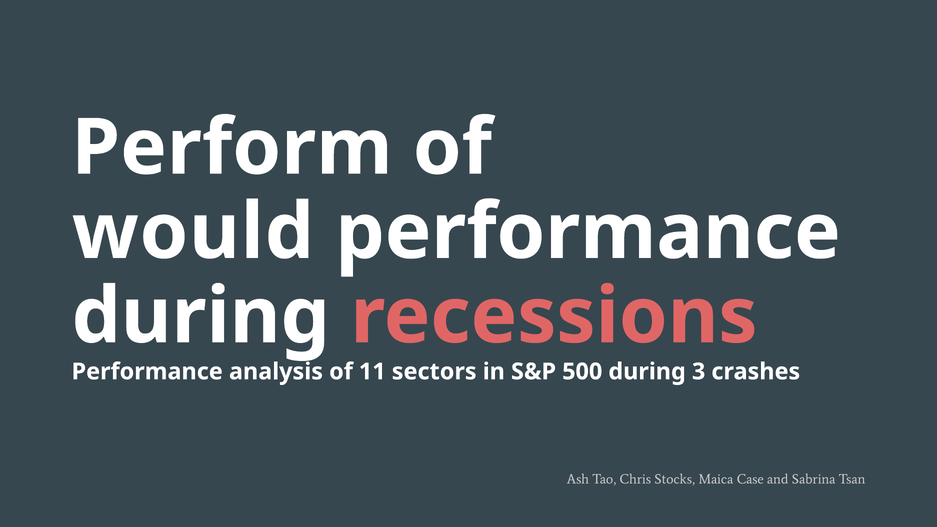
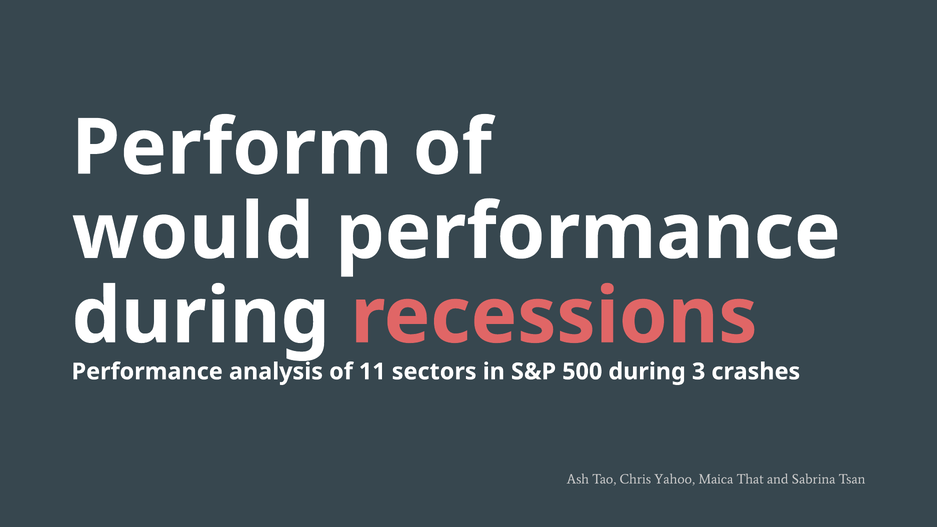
Stocks: Stocks -> Yahoo (675, 479)
Case: Case -> That (750, 479)
